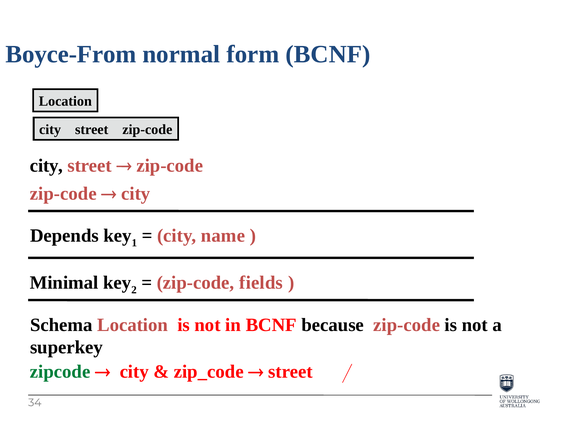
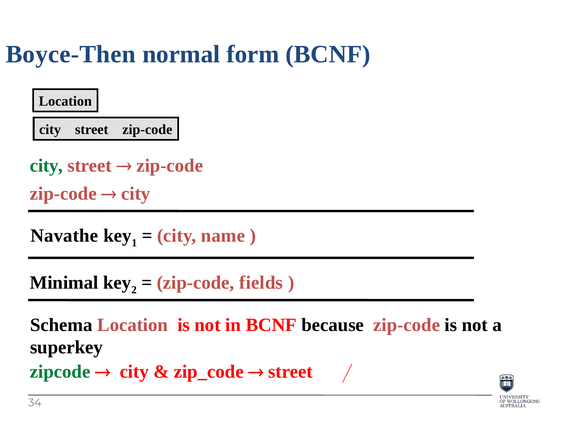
Boyce-From: Boyce-From -> Boyce-Then (71, 54)
city colour: black -> green (46, 166)
Depends: Depends -> Navathe (64, 236)
